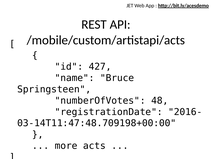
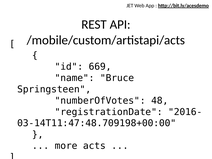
427: 427 -> 669 (100, 67)
